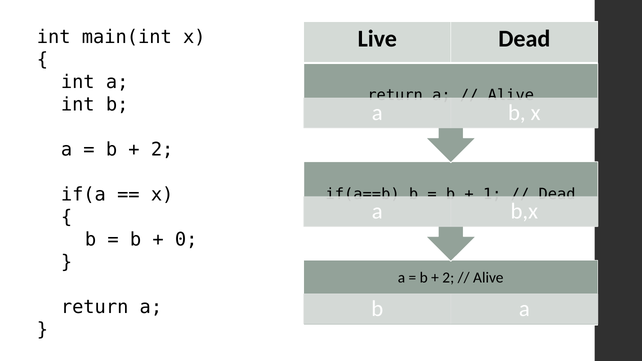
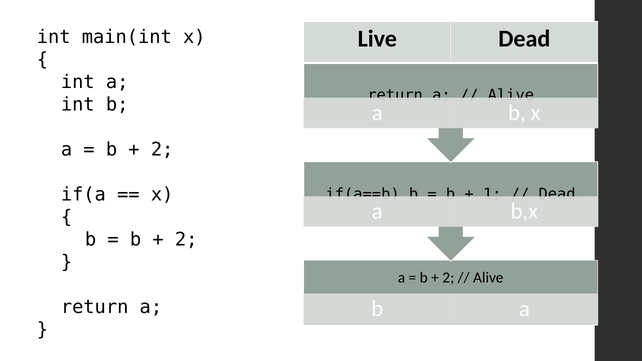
0: 0 -> 2 (186, 240)
